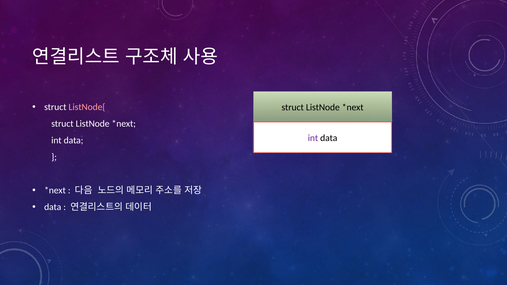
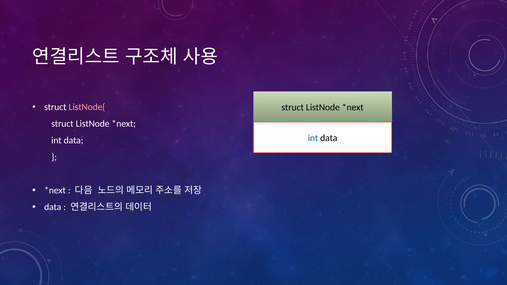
int colour: purple -> blue (313, 138)
